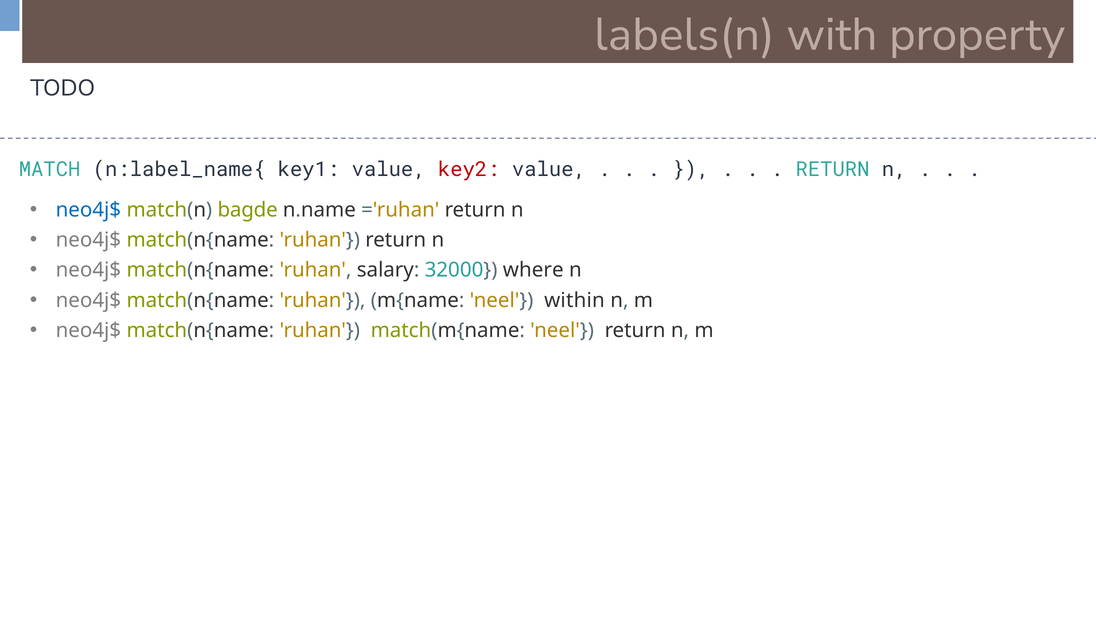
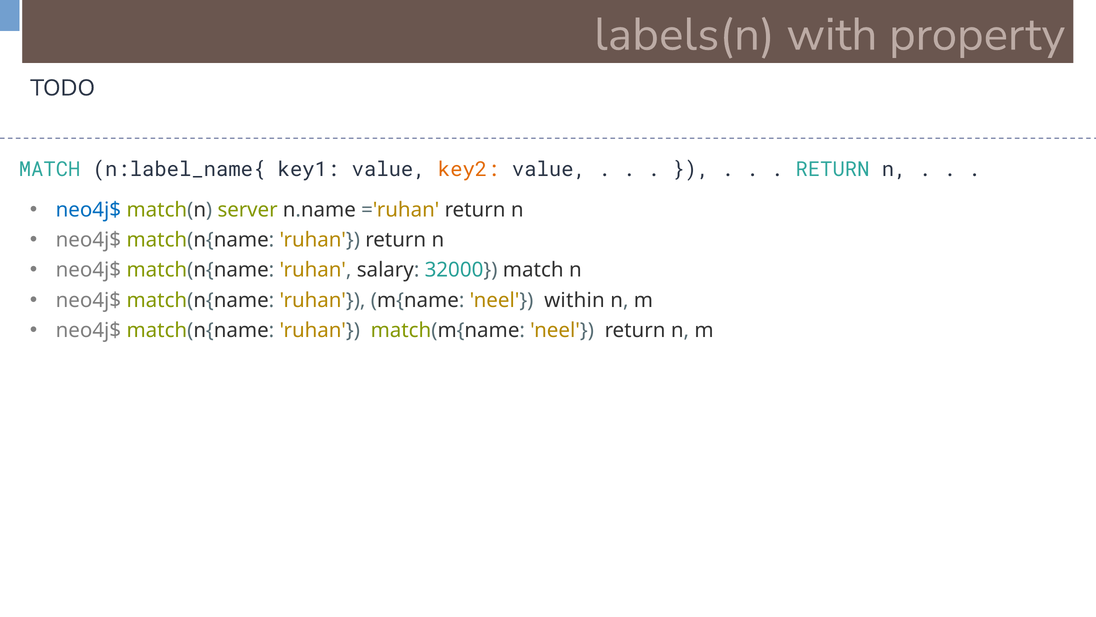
key2 colour: red -> orange (469, 169)
bagde: bagde -> server (248, 210)
32000 where: where -> match (533, 270)
